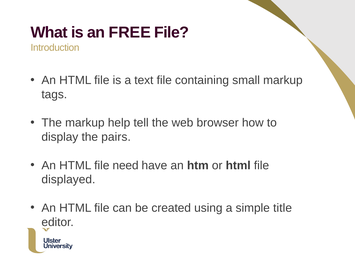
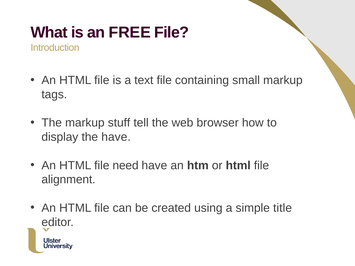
help: help -> stuff (119, 123)
the pairs: pairs -> have (116, 137)
displayed: displayed -> alignment (68, 180)
